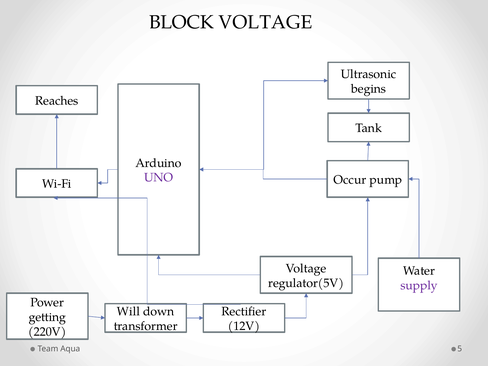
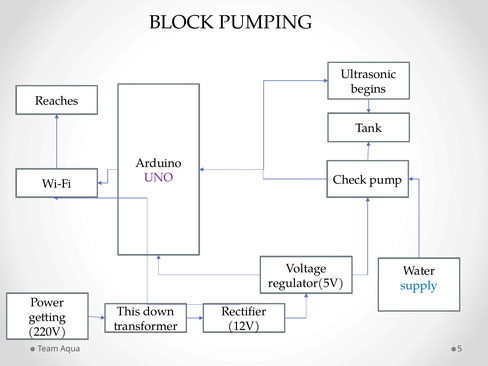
BLOCK VOLTAGE: VOLTAGE -> PUMPING (266, 22)
Occur: Occur -> Check (350, 180)
supply colour: purple -> blue (419, 286)
Will: Will -> This (129, 312)
